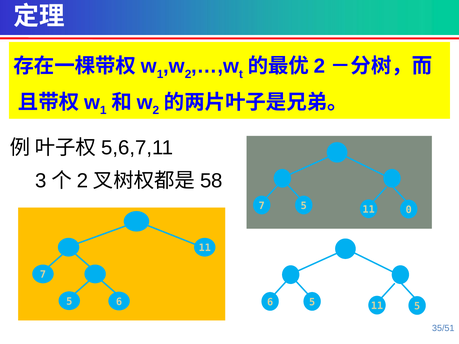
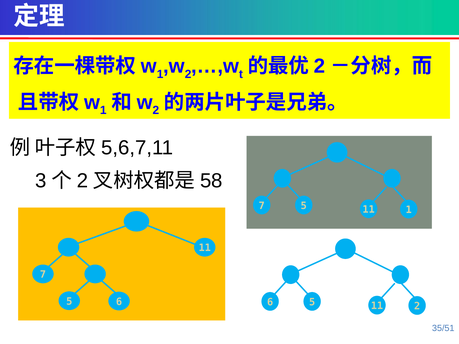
5 0: 0 -> 1 (409, 210)
5 5: 5 -> 2 (417, 306)
